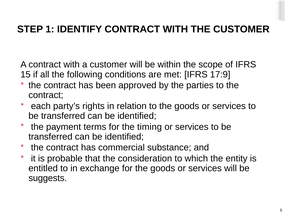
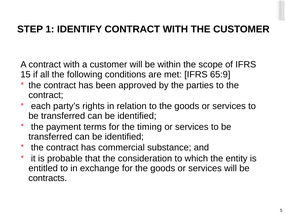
17:9: 17:9 -> 65:9 (220, 74)
suggests: suggests -> contracts (48, 178)
